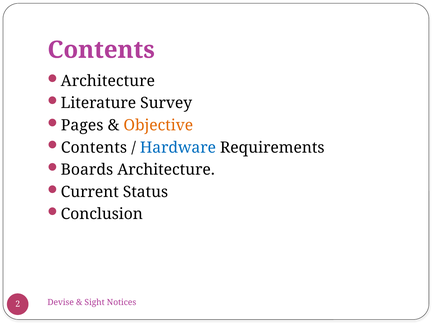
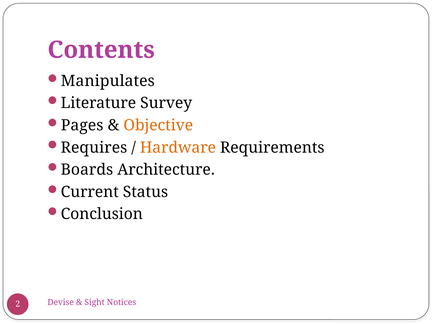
Architecture: Architecture -> Manipulates (108, 81)
Contents: Contents -> Requires (94, 148)
Hardware colour: blue -> orange (178, 148)
